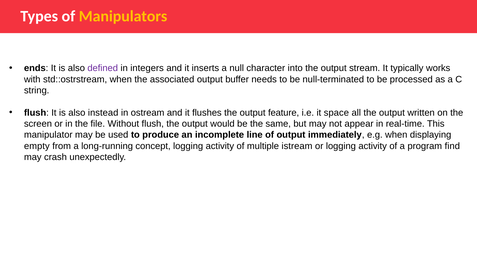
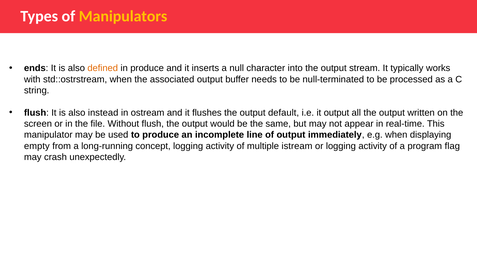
defined colour: purple -> orange (103, 68)
in integers: integers -> produce (147, 68)
feature: feature -> default (284, 113)
it space: space -> output (336, 113)
find: find -> flag (452, 146)
